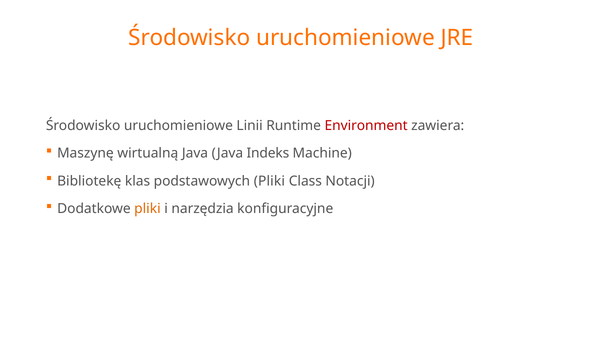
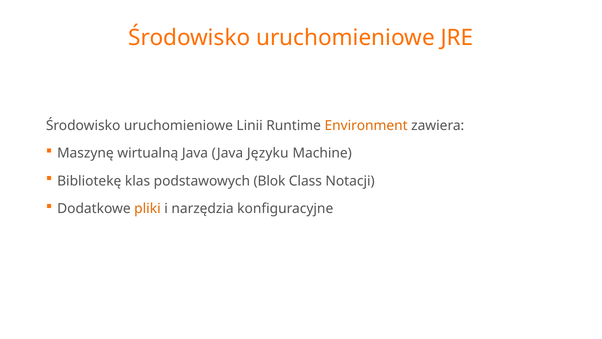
Environment colour: red -> orange (366, 125)
Indeks: Indeks -> Języku (268, 153)
podstawowych Pliki: Pliki -> Blok (270, 181)
